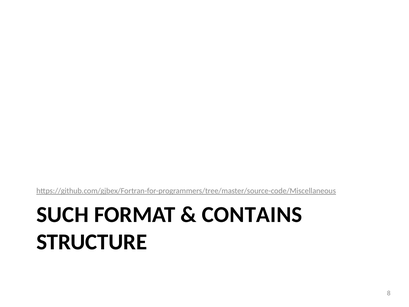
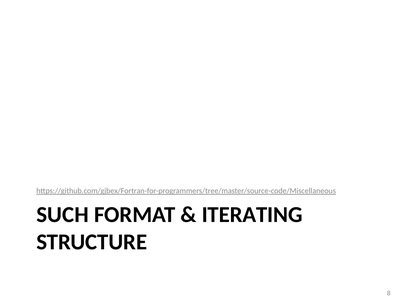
CONTAINS: CONTAINS -> ITERATING (252, 214)
